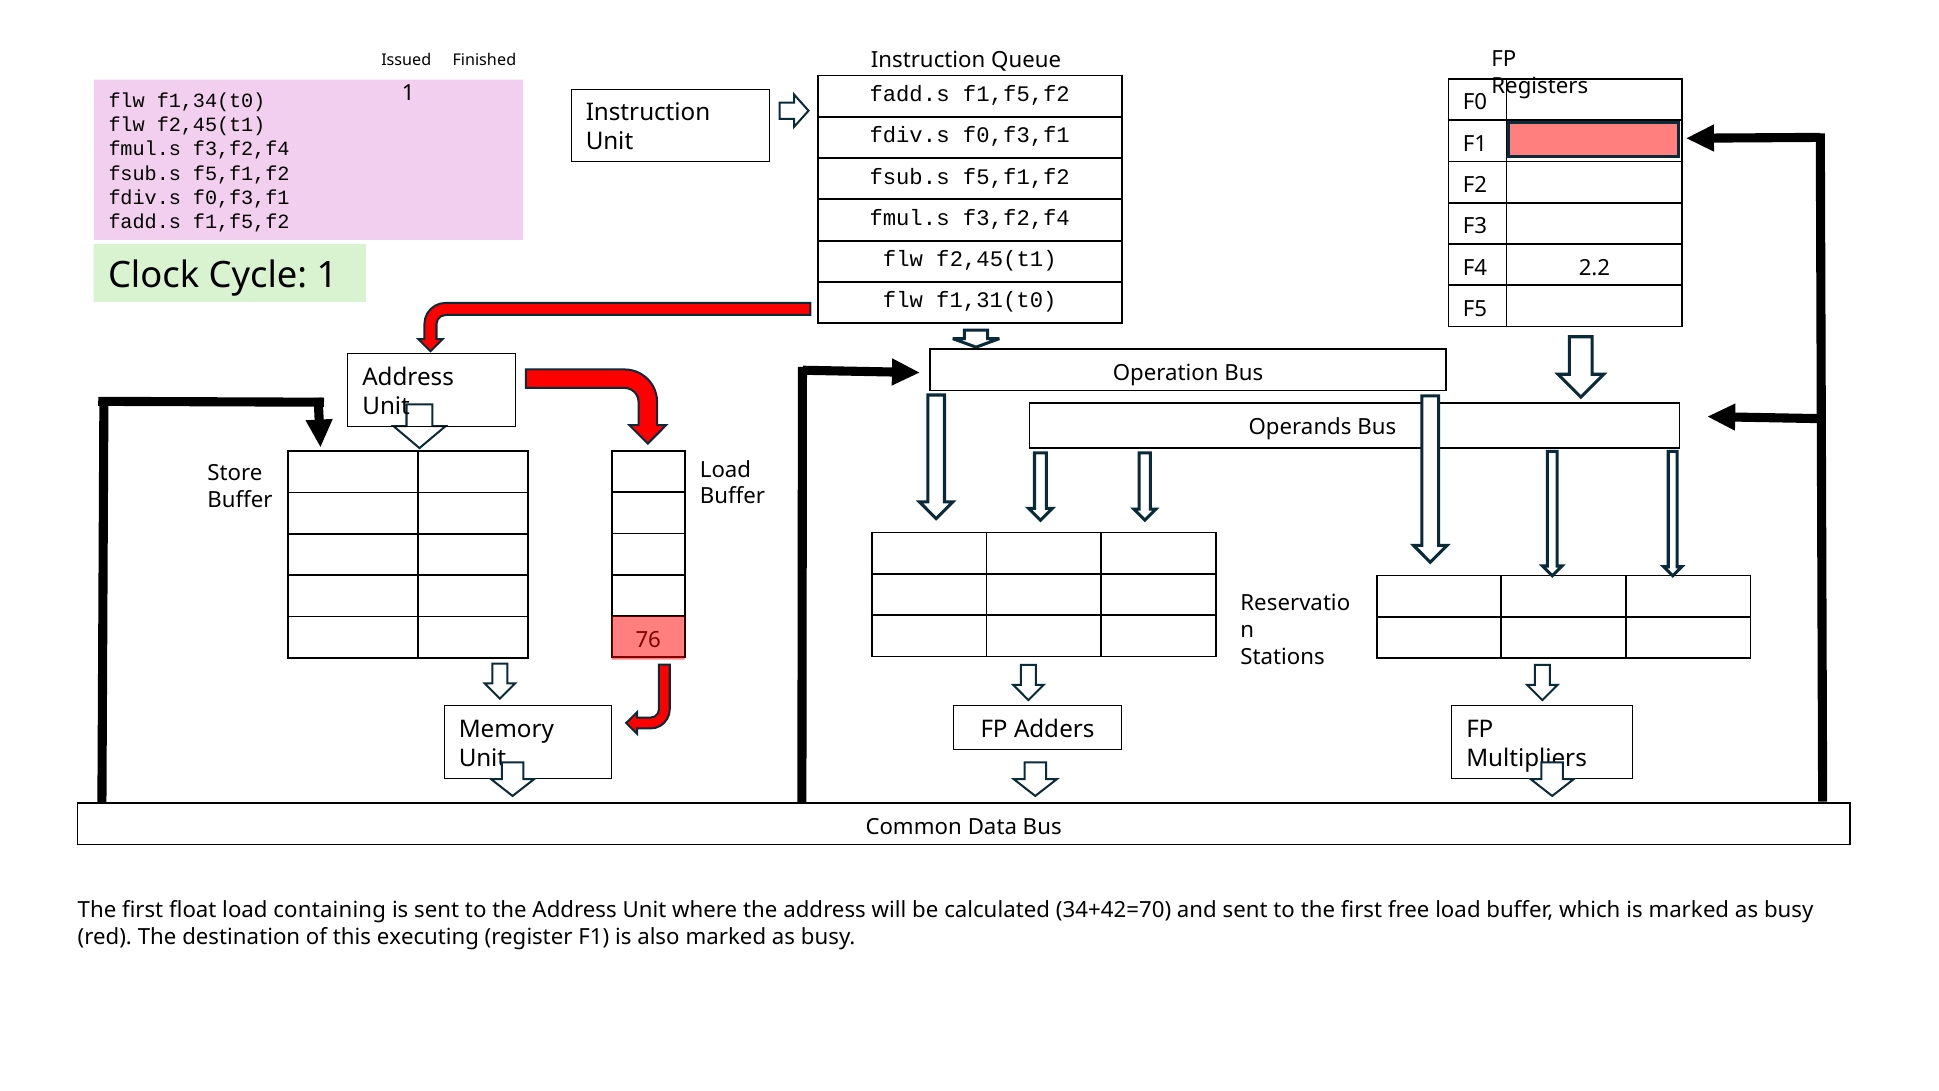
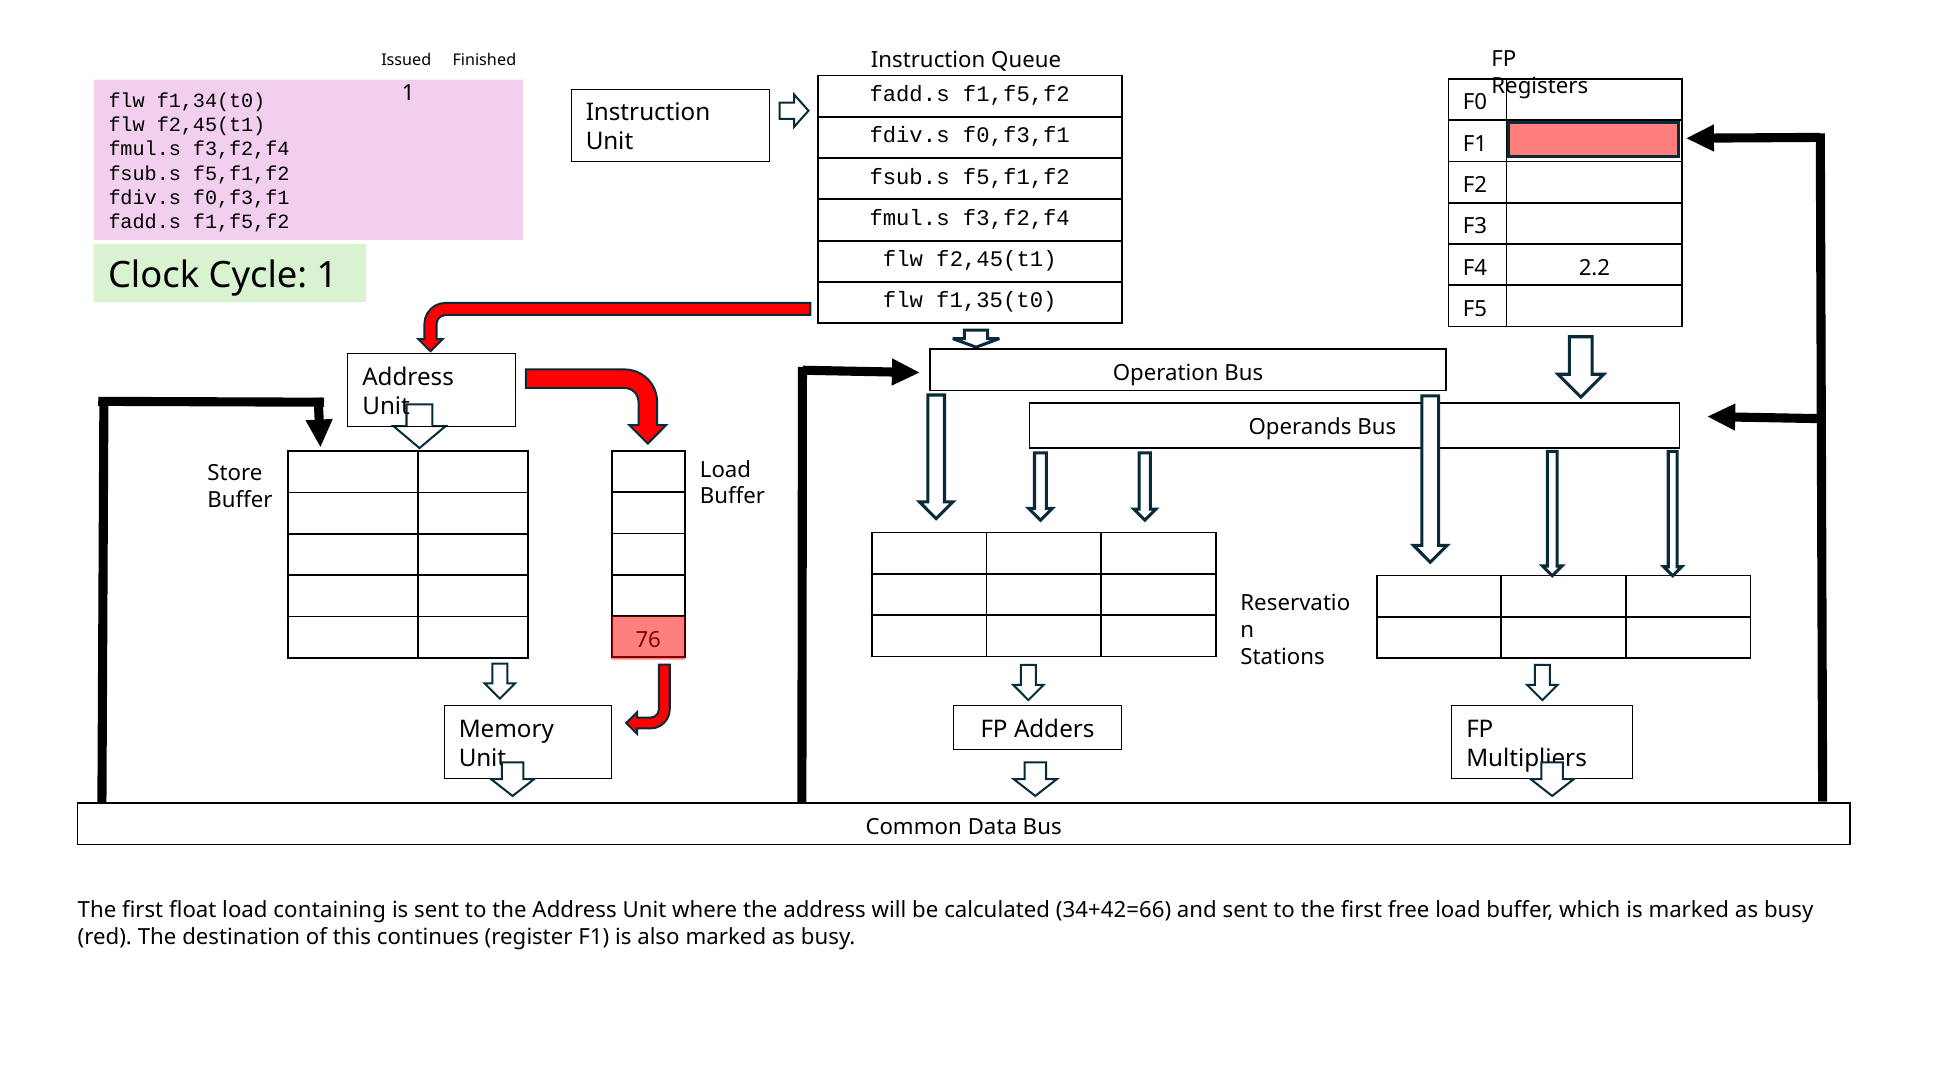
f1,31(t0: f1,31(t0 -> f1,35(t0 (996, 300)
34+42=70: 34+42=70 -> 34+42=66 (1114, 910)
executing: executing -> continues (428, 937)
